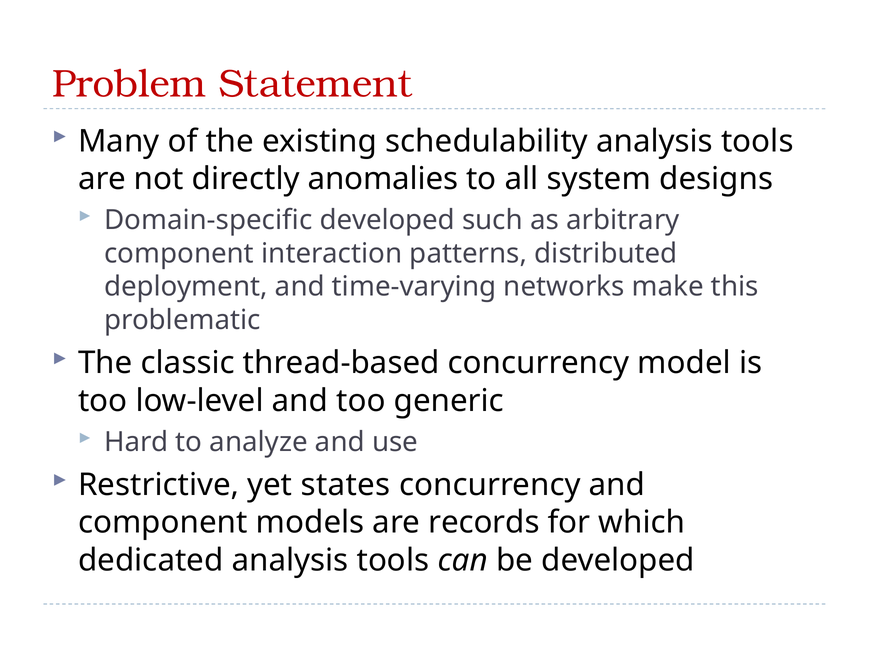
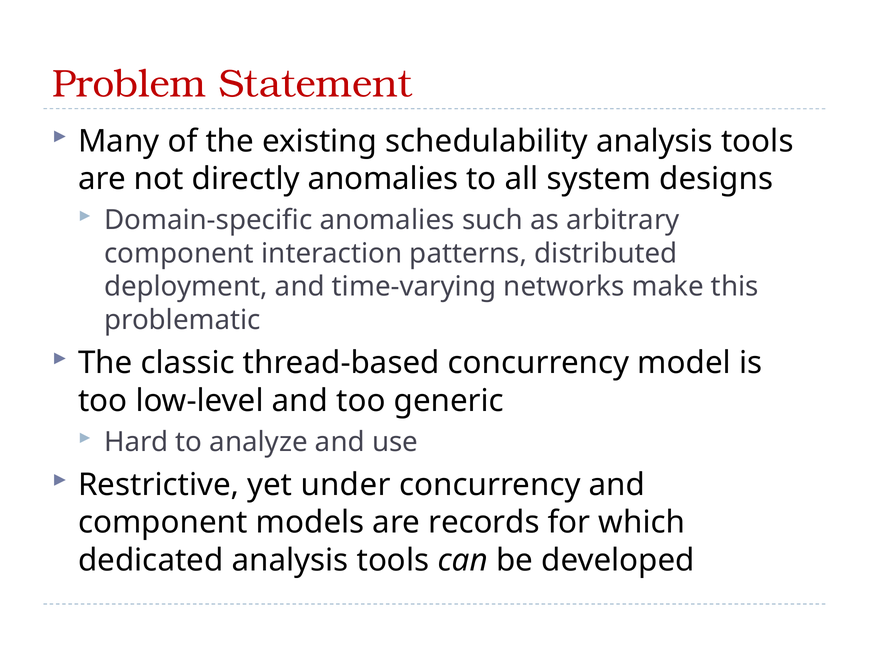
Domain-specific developed: developed -> anomalies (387, 220)
states: states -> under (346, 485)
